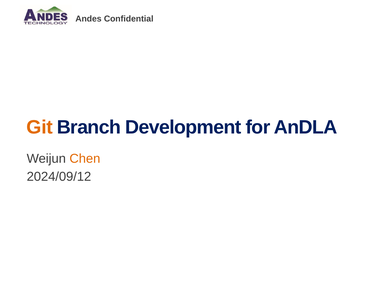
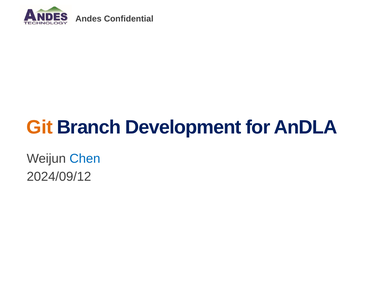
Chen colour: orange -> blue (85, 159)
